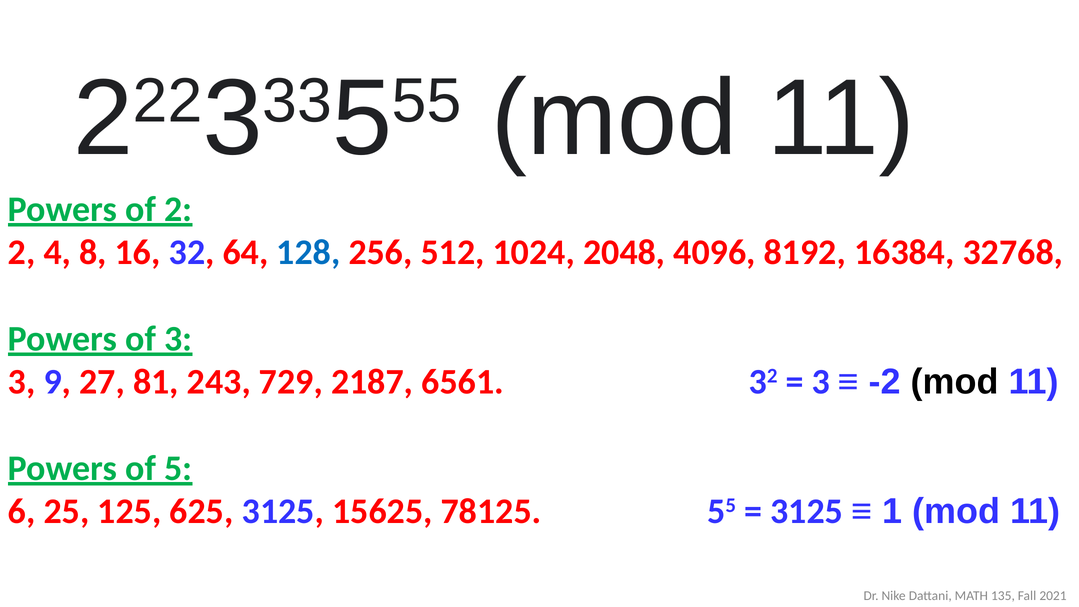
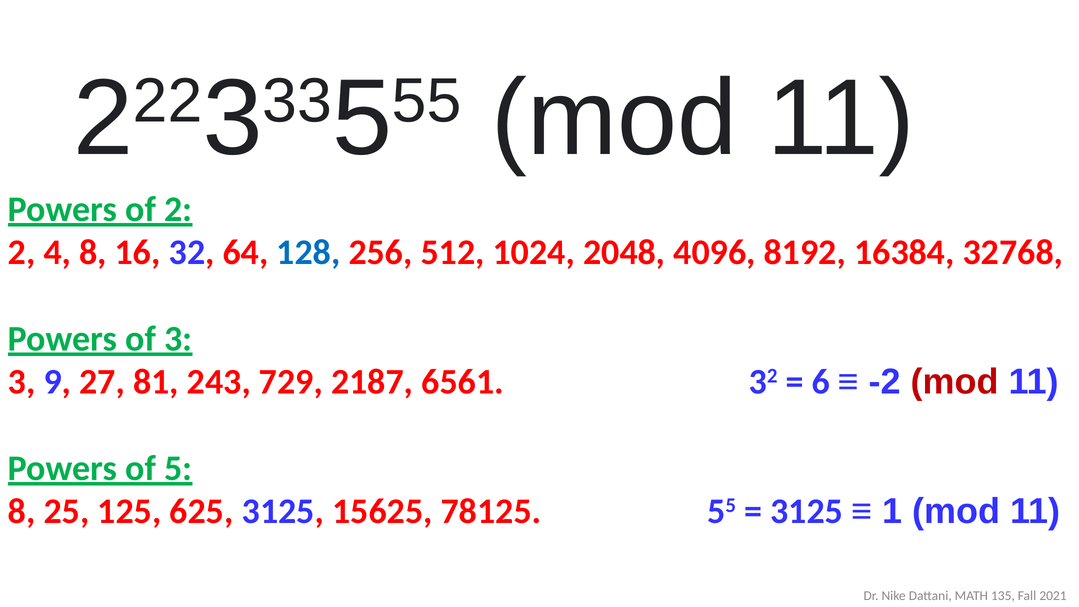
3: 3 -> 6 (821, 382)
mod colour: black -> red (955, 382)
6: 6 -> 8 (22, 511)
